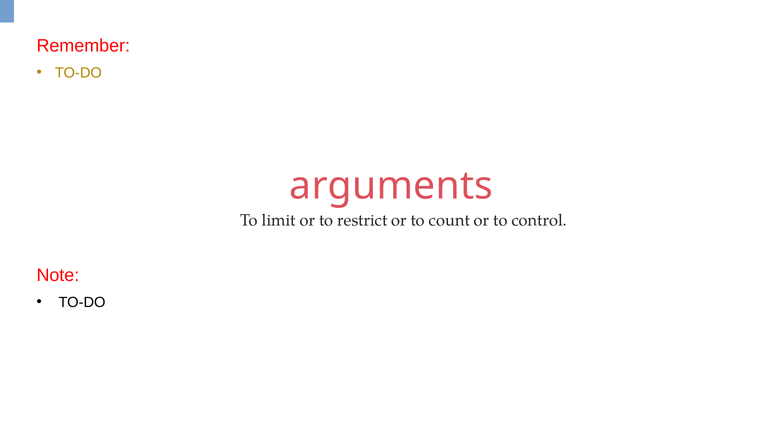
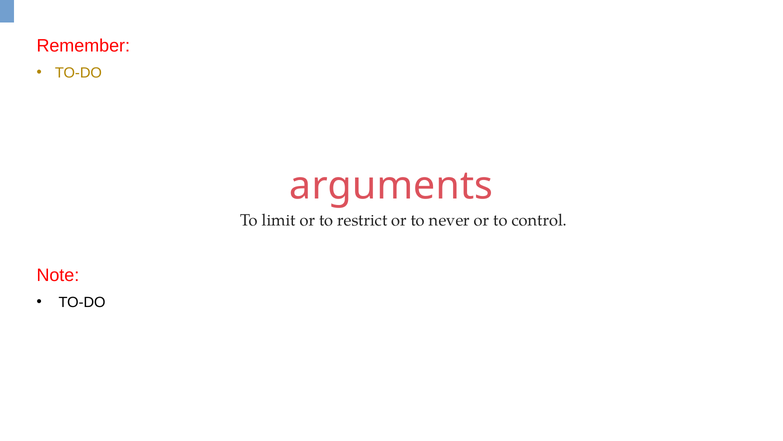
count: count -> never (449, 220)
